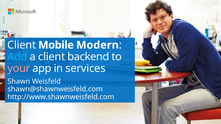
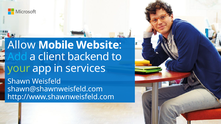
Client: Client -> Allow (22, 45)
Modern: Modern -> Website (98, 45)
your colour: pink -> light green (19, 69)
